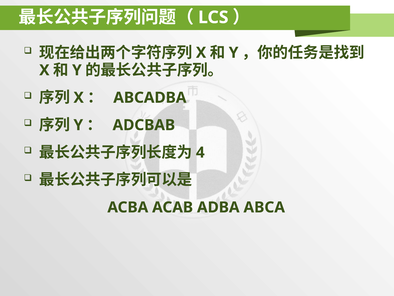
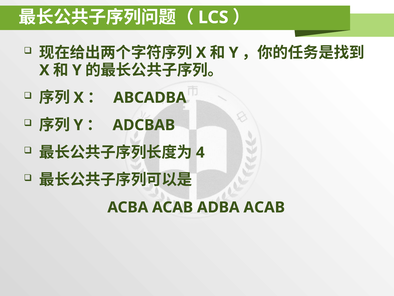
ADBA ABCA: ABCA -> ACAB (264, 207)
